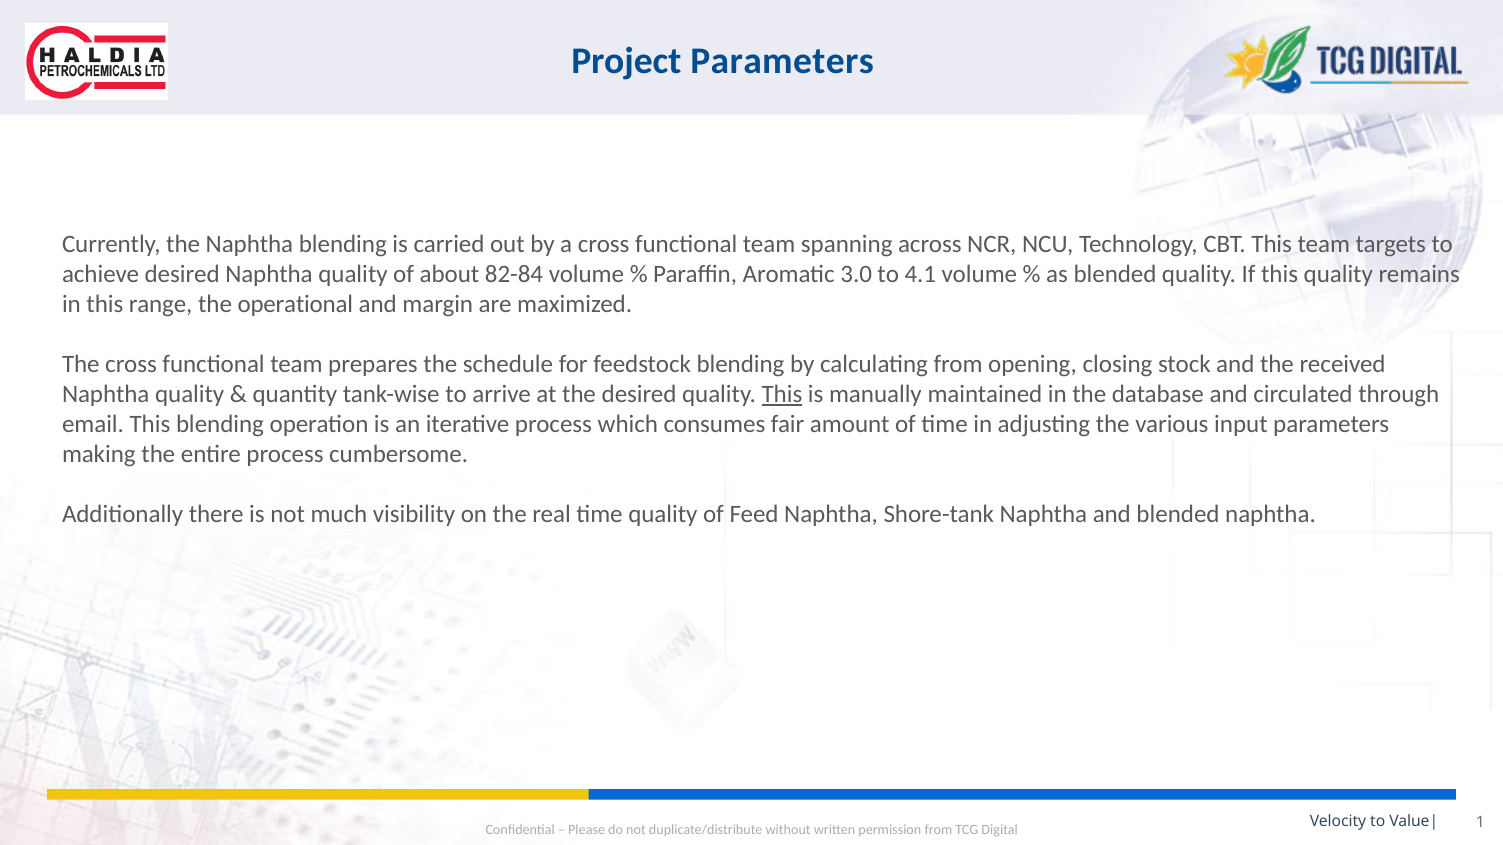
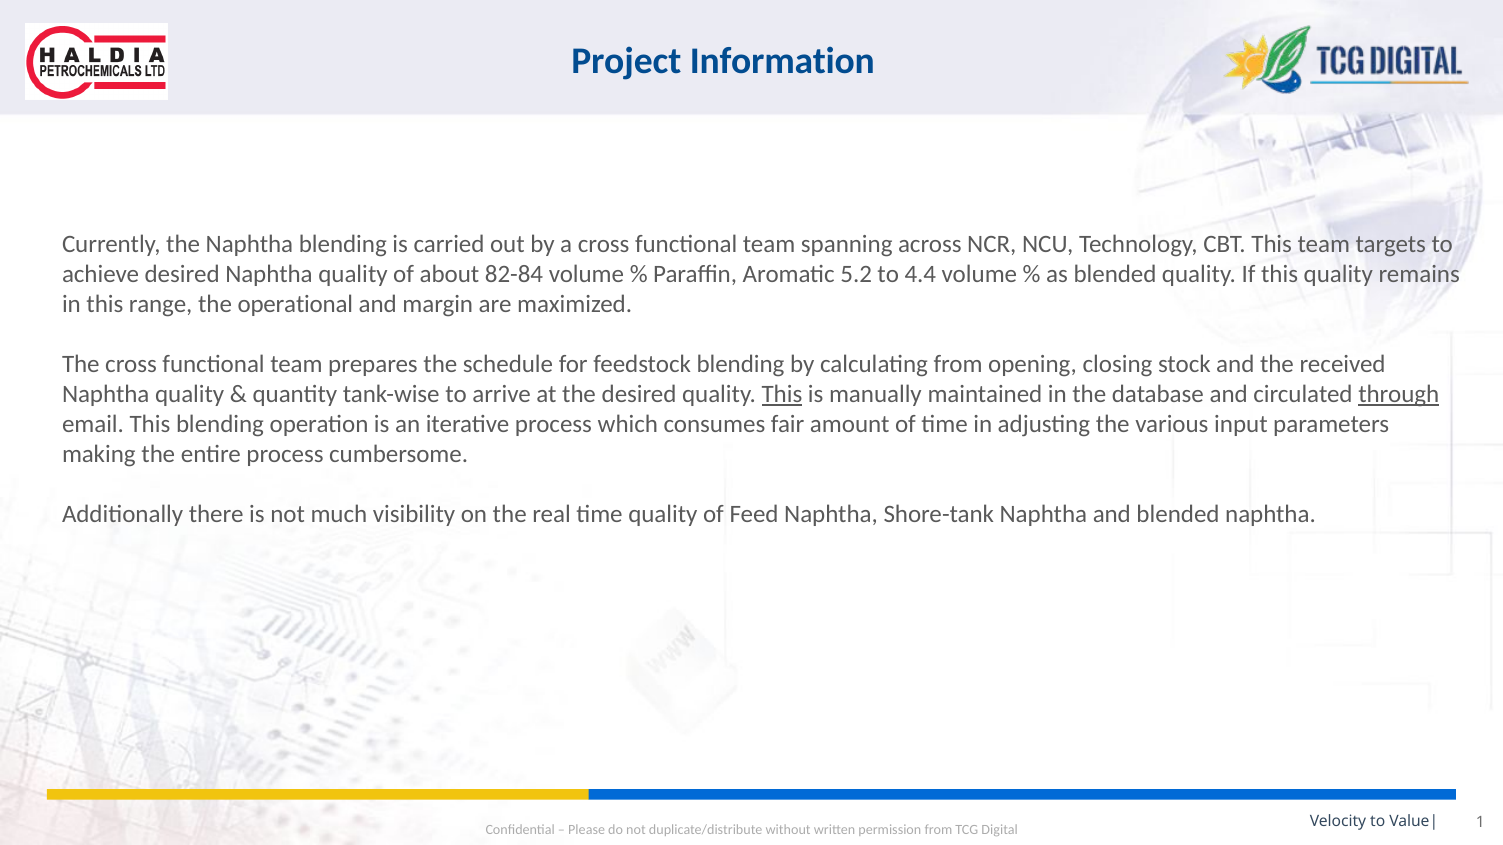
Project Parameters: Parameters -> Information (782, 61)
3.0: 3.0 -> 5.2 (856, 274)
4.1: 4.1 -> 4.4 (920, 274)
through underline: none -> present (1399, 395)
